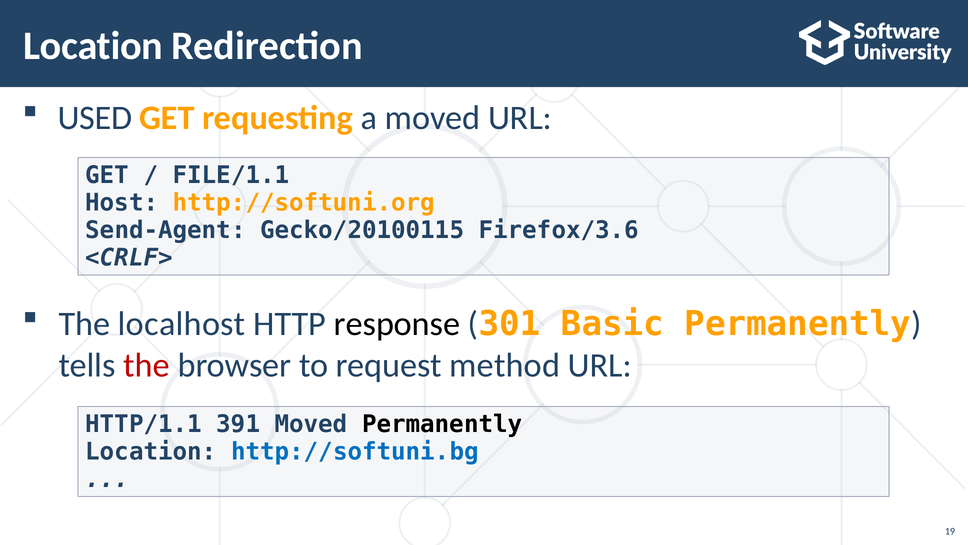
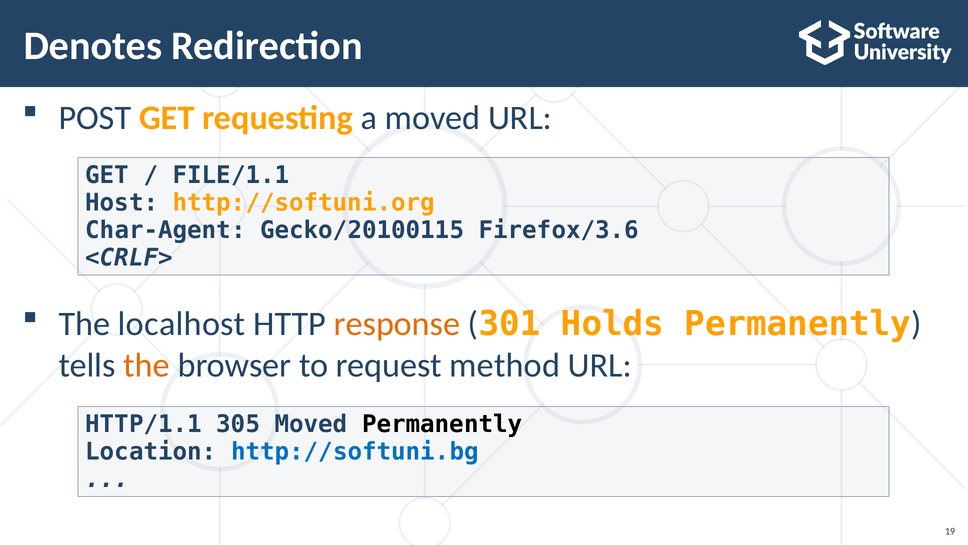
Location: Location -> Denotes (93, 46)
USED: USED -> POST (95, 118)
Send-Agent: Send-Agent -> Char-Agent (165, 230)
response colour: black -> orange (397, 324)
Basic: Basic -> Holds (612, 324)
the colour: red -> orange (147, 365)
391: 391 -> 305 (238, 424)
